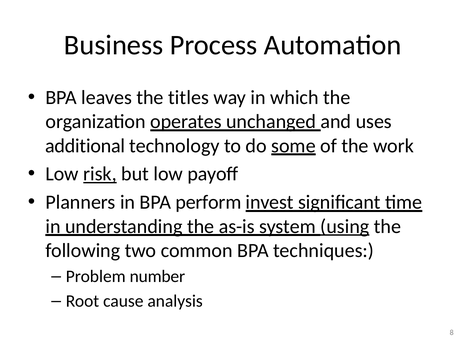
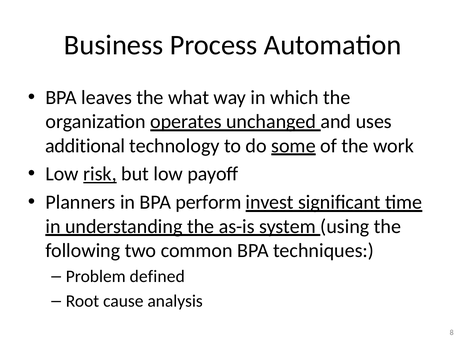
titles: titles -> what (189, 97)
using underline: present -> none (345, 226)
number: number -> defined (157, 276)
